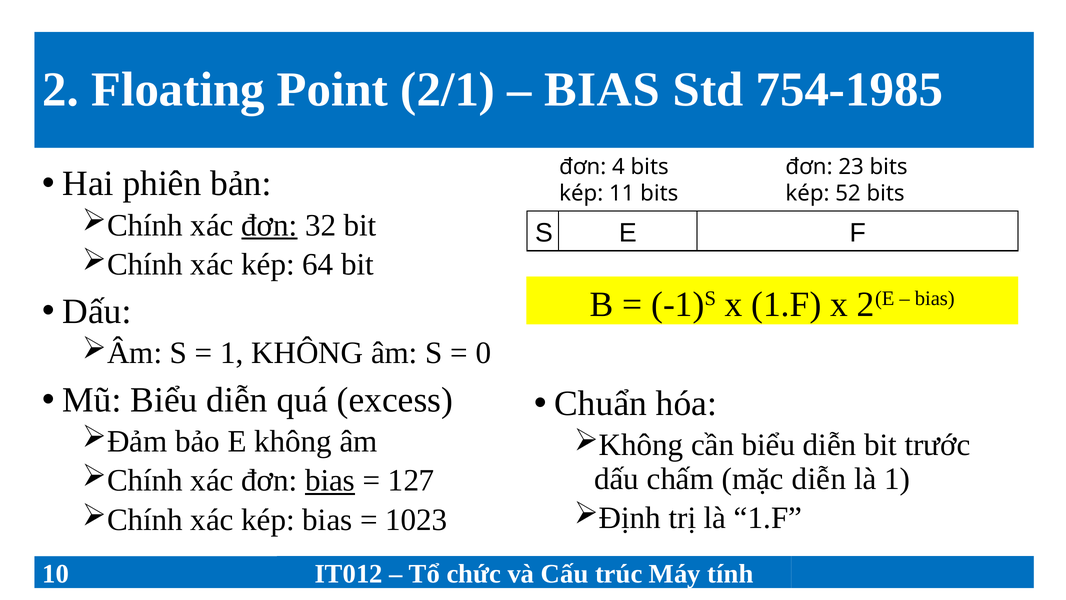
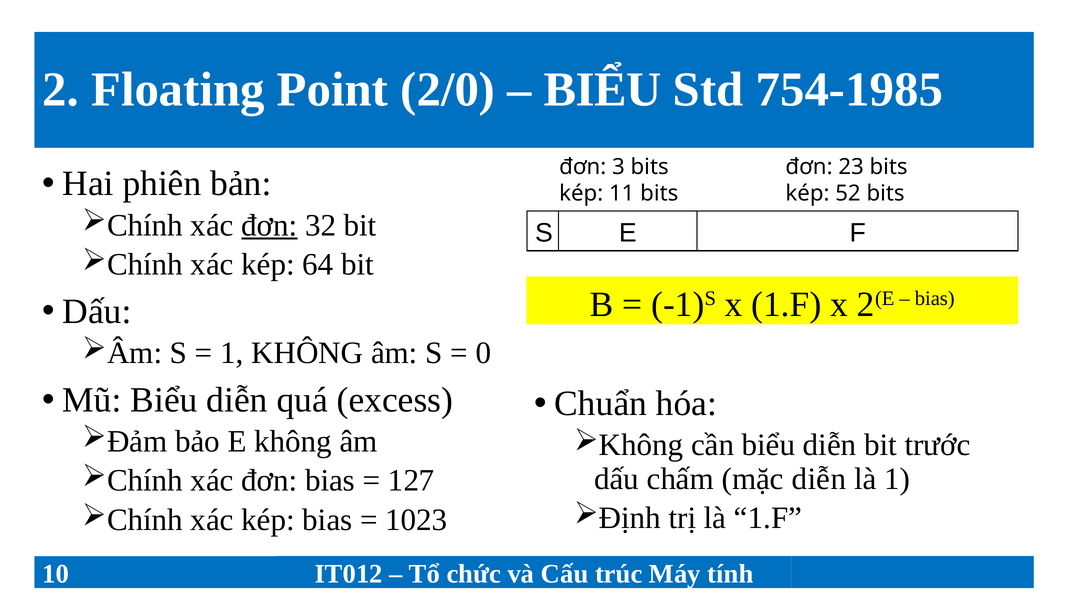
2/1: 2/1 -> 2/0 (448, 90)
BIAS: BIAS -> BIỂU (603, 90)
4: 4 -> 3 (618, 167)
bias underline: present -> none (330, 480)
